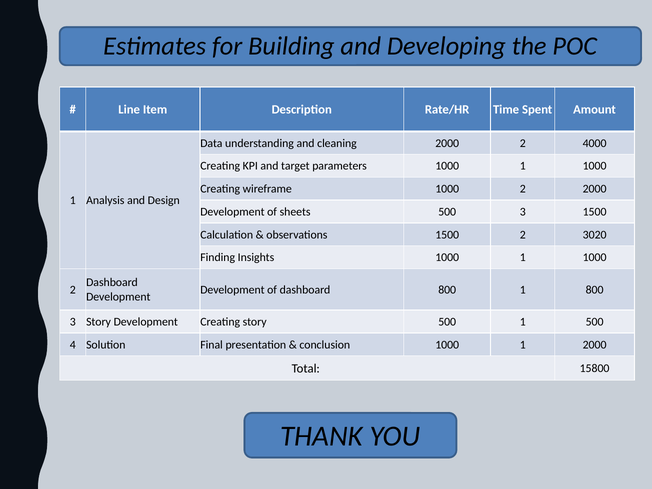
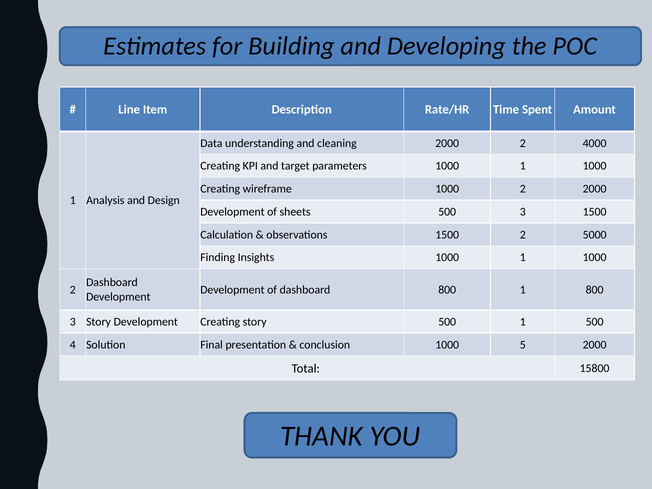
3020: 3020 -> 5000 (595, 235)
conclusion 1000 1: 1 -> 5 (523, 345)
